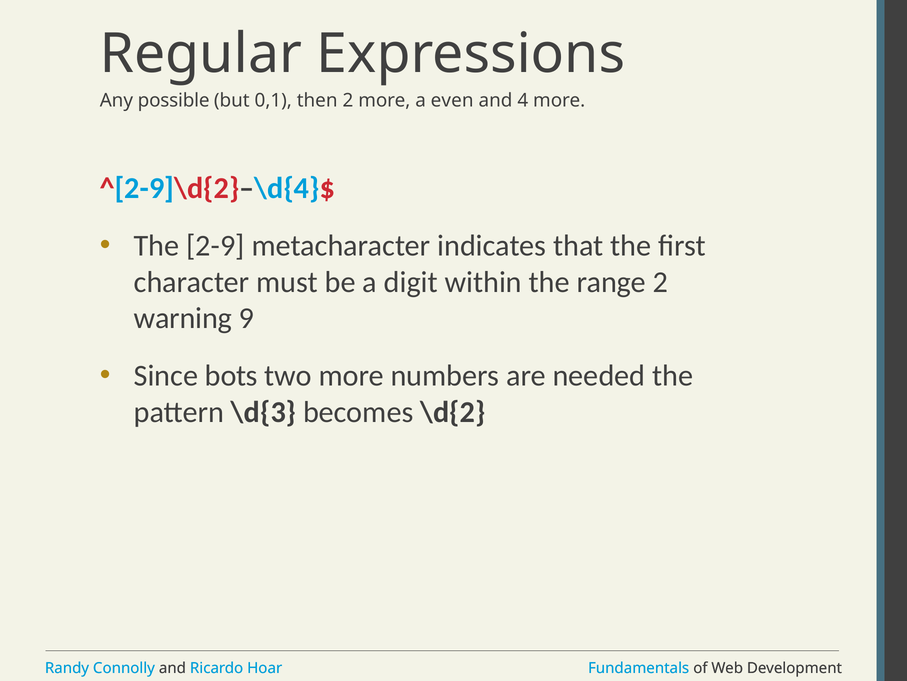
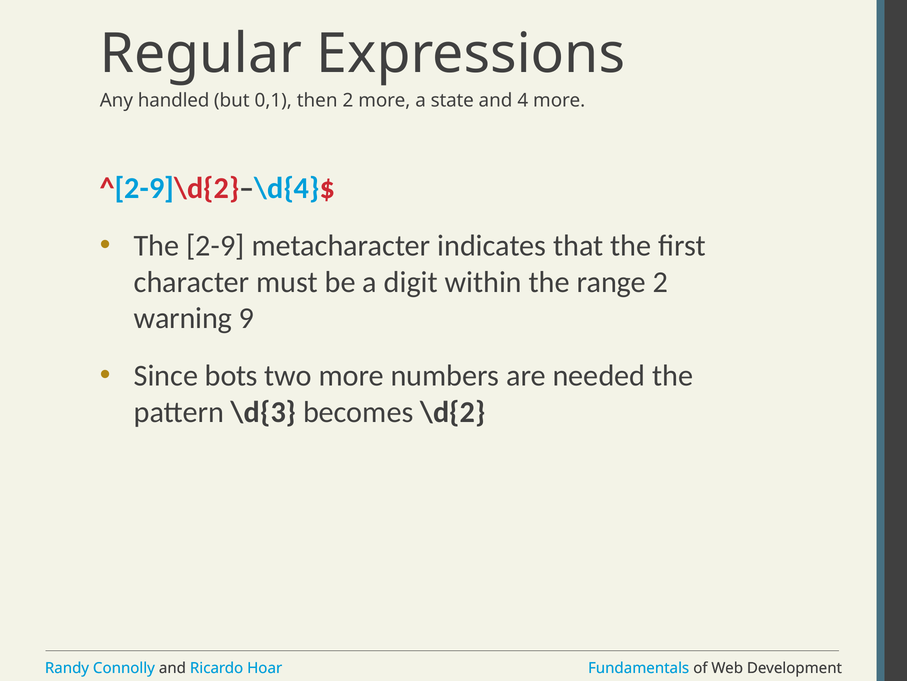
possible: possible -> handled (174, 100)
even: even -> state (452, 100)
